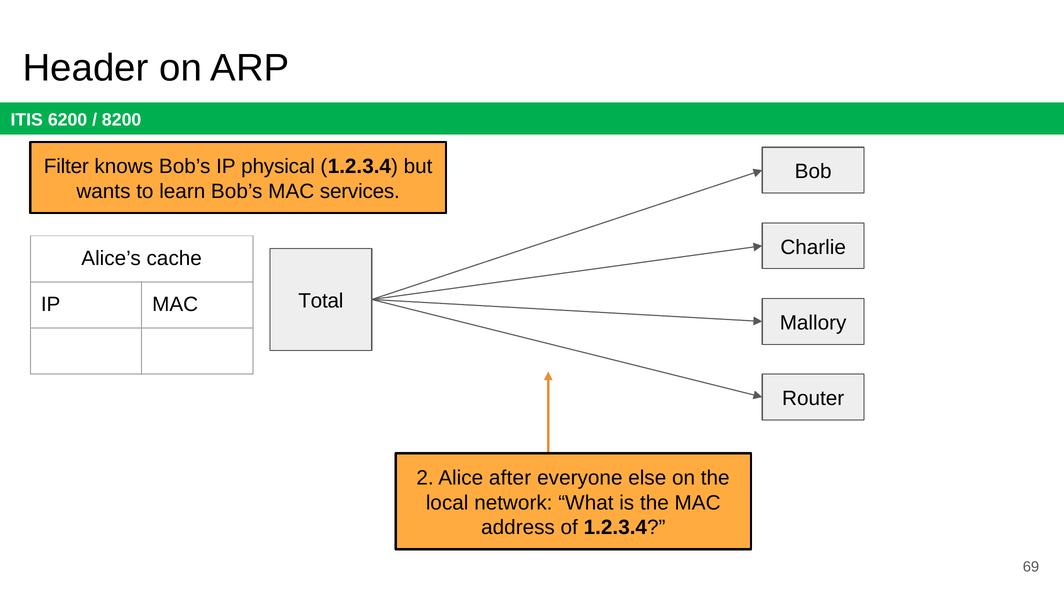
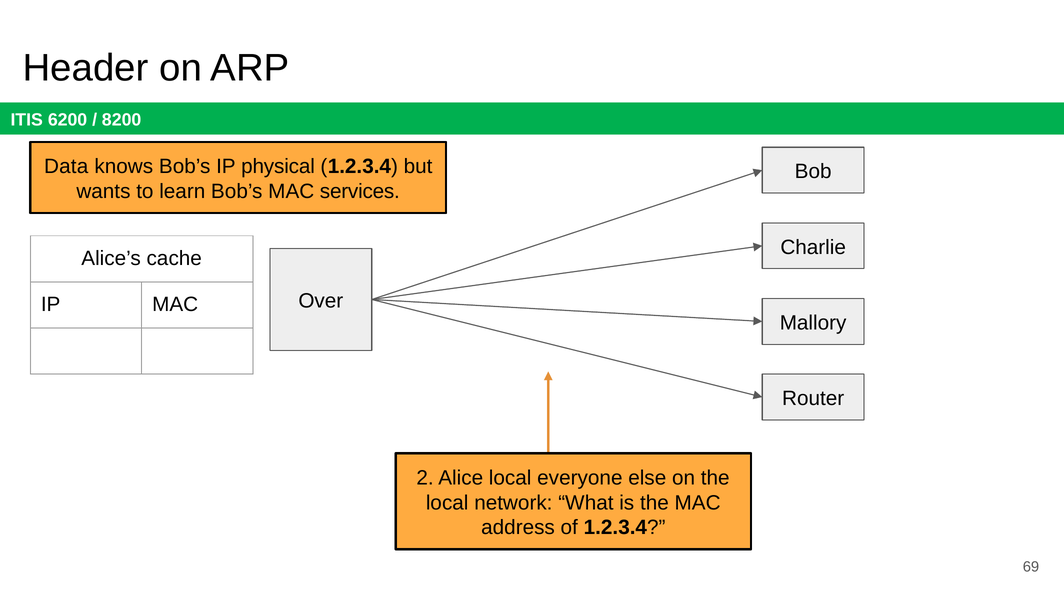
Filter: Filter -> Data (66, 166)
Total: Total -> Over (321, 301)
Alice after: after -> local (510, 477)
